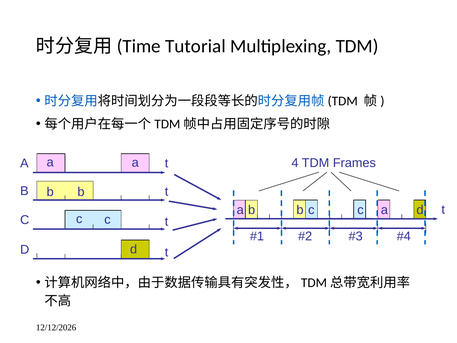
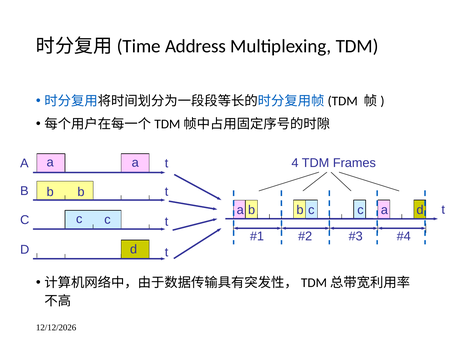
Tutorial: Tutorial -> Address (196, 46)
